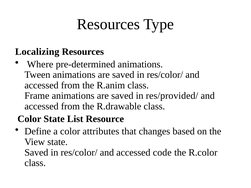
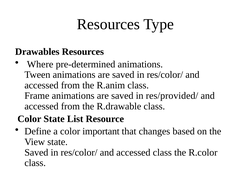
Localizing: Localizing -> Drawables (37, 52)
attributes: attributes -> important (101, 132)
accessed code: code -> class (162, 153)
